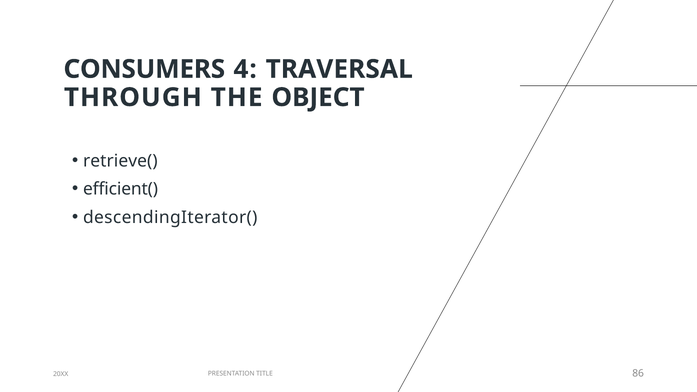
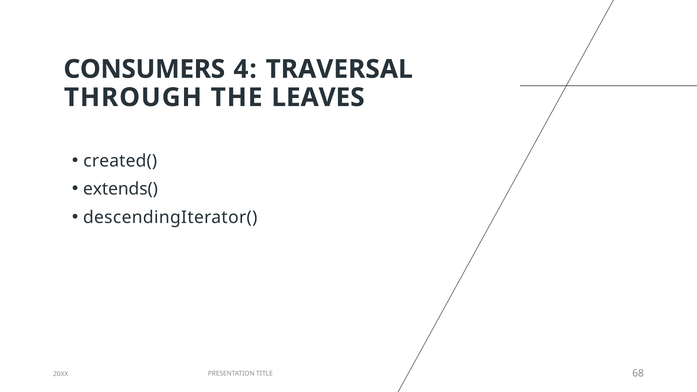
OBJECT: OBJECT -> LEAVES (318, 97)
retrieve(: retrieve( -> created( (120, 161)
efficient(: efficient( -> extends( (120, 189)
86: 86 -> 68 (638, 374)
